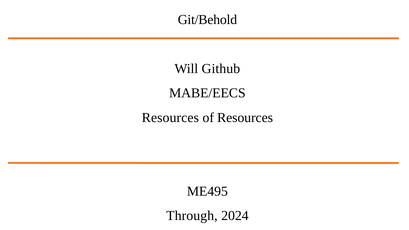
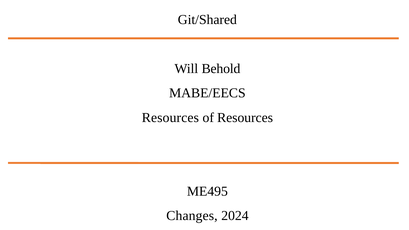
Git/Behold: Git/Behold -> Git/Shared (207, 20)
Github: Github -> Behold (221, 69)
Through: Through -> Changes (192, 216)
